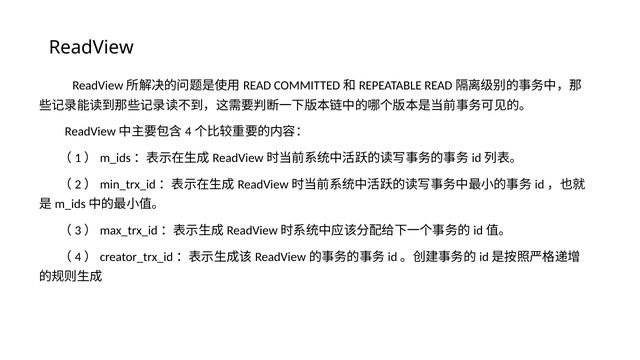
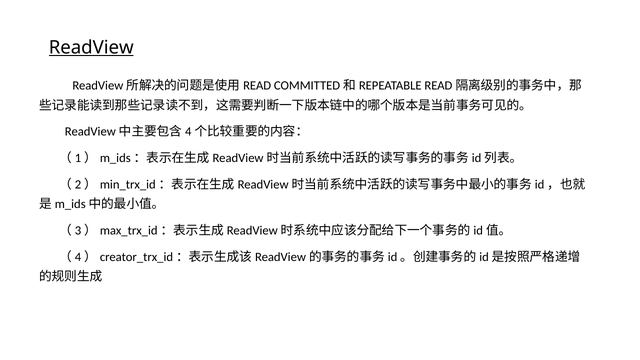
ReadView underline: none -> present (91, 48)
